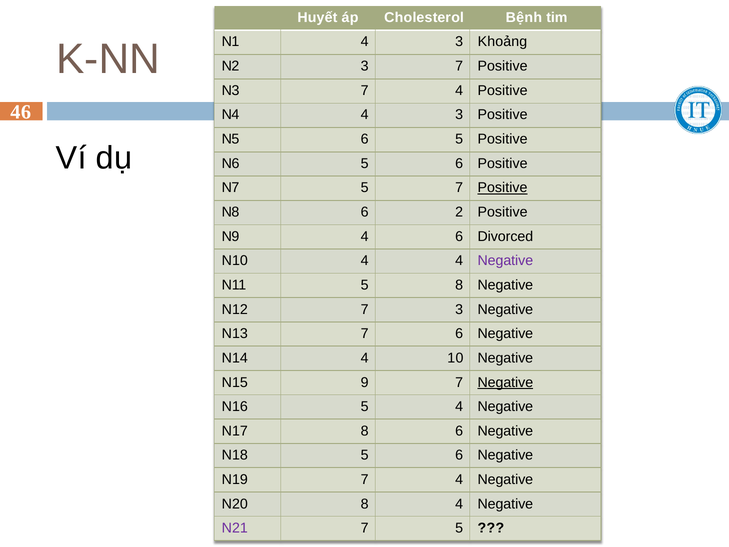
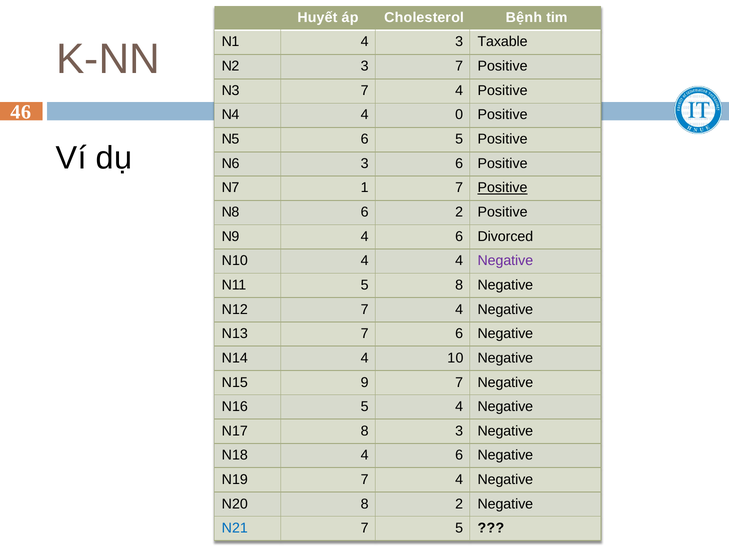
Khoảng: Khoảng -> Taxable (503, 42)
N4 4 3: 3 -> 0 (459, 115)
N6 5: 5 -> 3 (365, 163)
N7 5: 5 -> 1 (365, 188)
N12 7 3: 3 -> 4 (459, 309)
Negative underline: present -> none (505, 382)
8 6: 6 -> 3 (459, 431)
N18 5: 5 -> 4 (365, 455)
8 4: 4 -> 2 (459, 504)
N21 colour: purple -> blue (235, 528)
